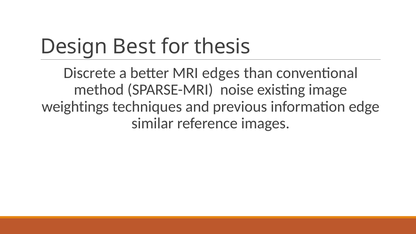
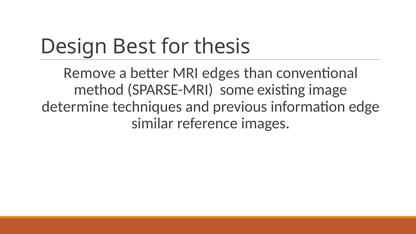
Discrete: Discrete -> Remove (90, 73)
noise: noise -> some (237, 90)
weightings: weightings -> determine (75, 107)
